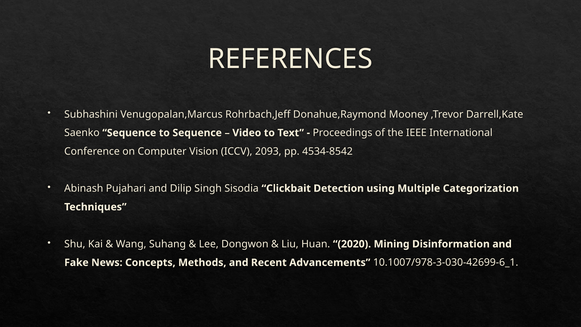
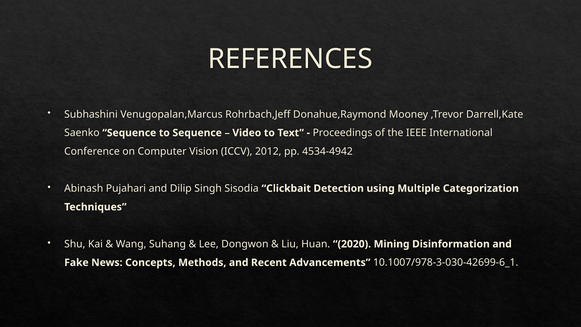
2093: 2093 -> 2012 (268, 151)
4534-8542: 4534-8542 -> 4534-4942 (327, 151)
